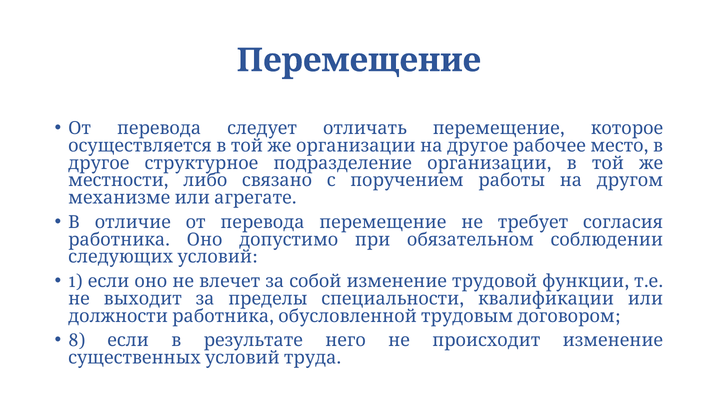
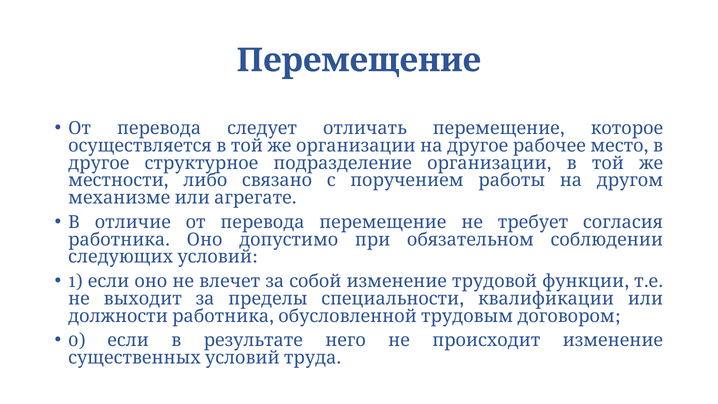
8: 8 -> 0 (77, 340)
